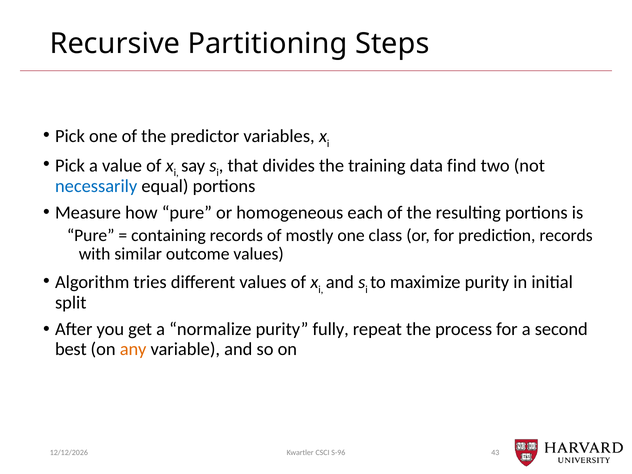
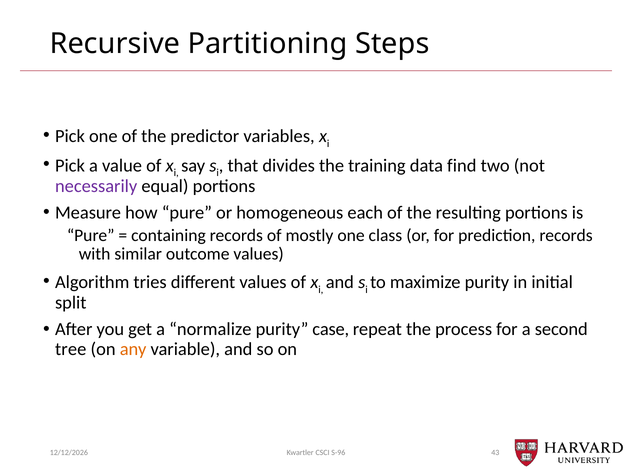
necessarily colour: blue -> purple (96, 186)
fully: fully -> case (331, 329)
best: best -> tree (71, 349)
